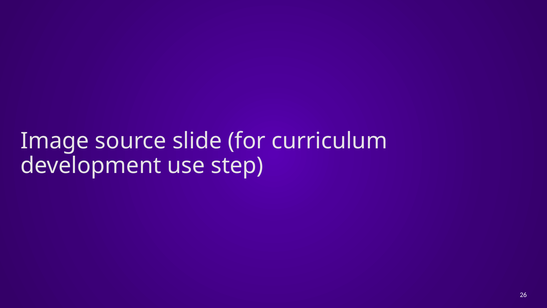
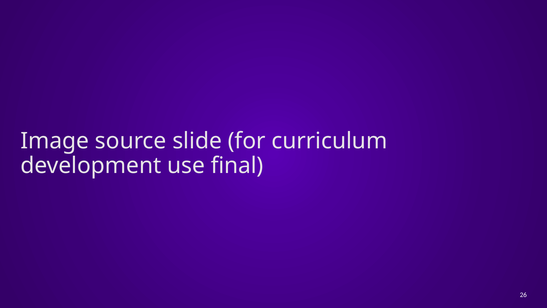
step: step -> final (237, 165)
